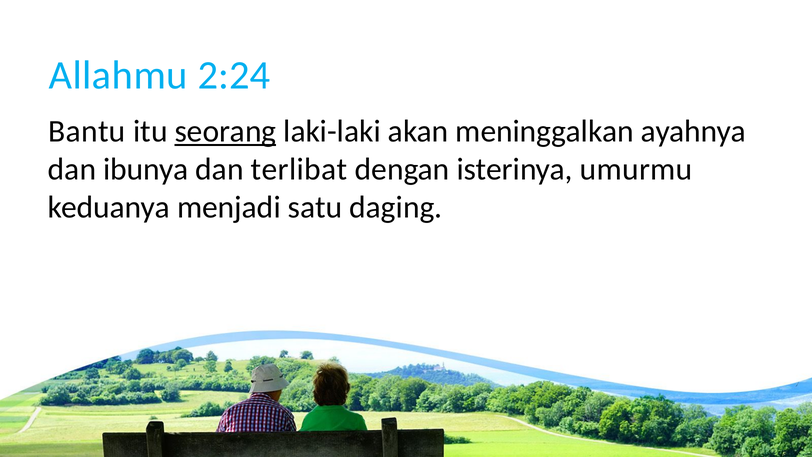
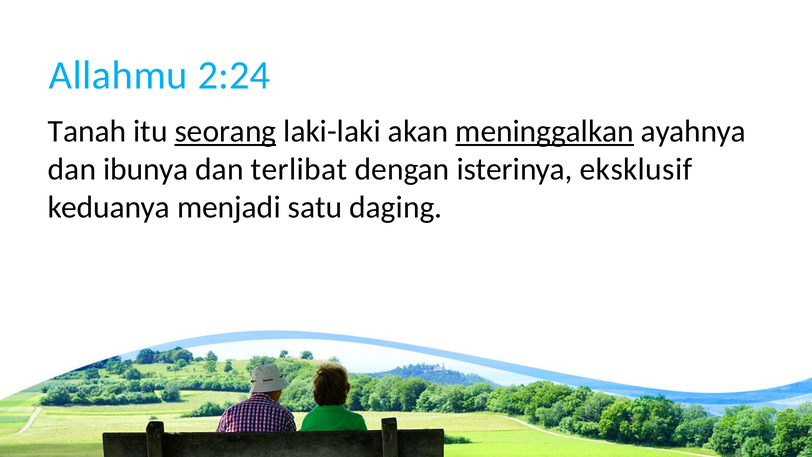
Bantu: Bantu -> Tanah (87, 131)
meninggalkan underline: none -> present (545, 131)
umurmu: umurmu -> eksklusif (636, 169)
